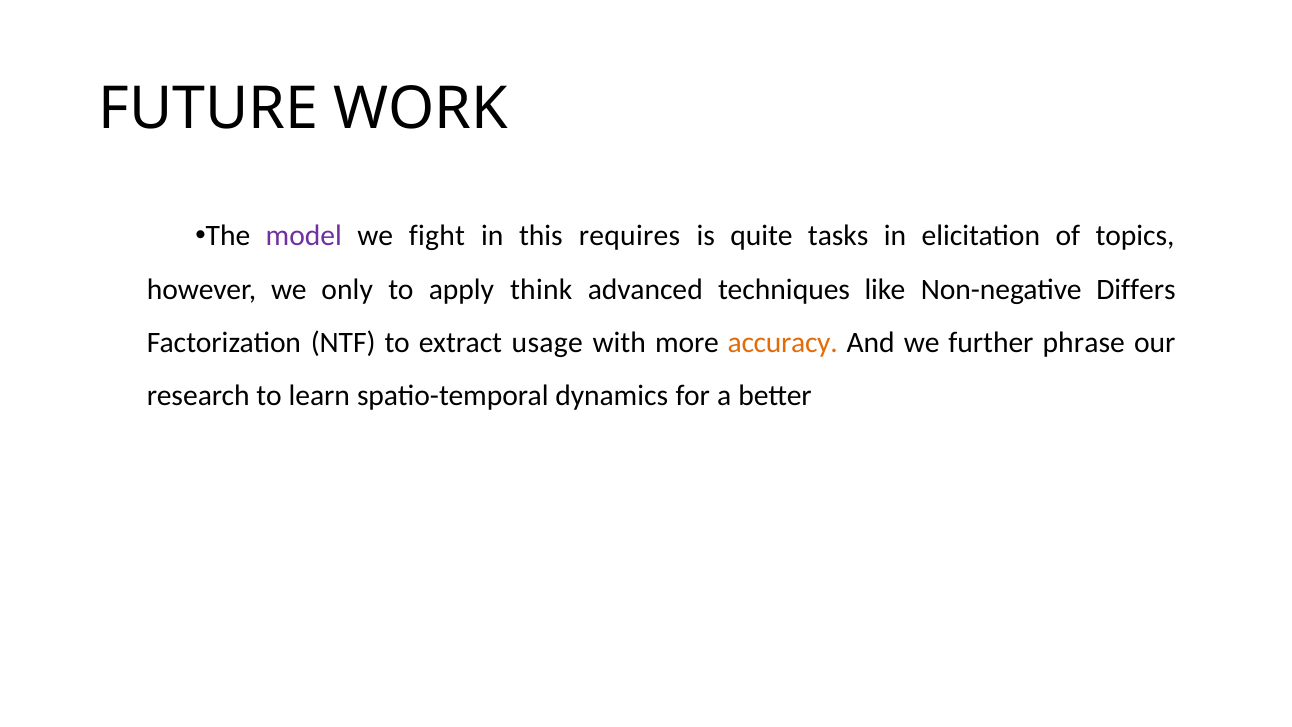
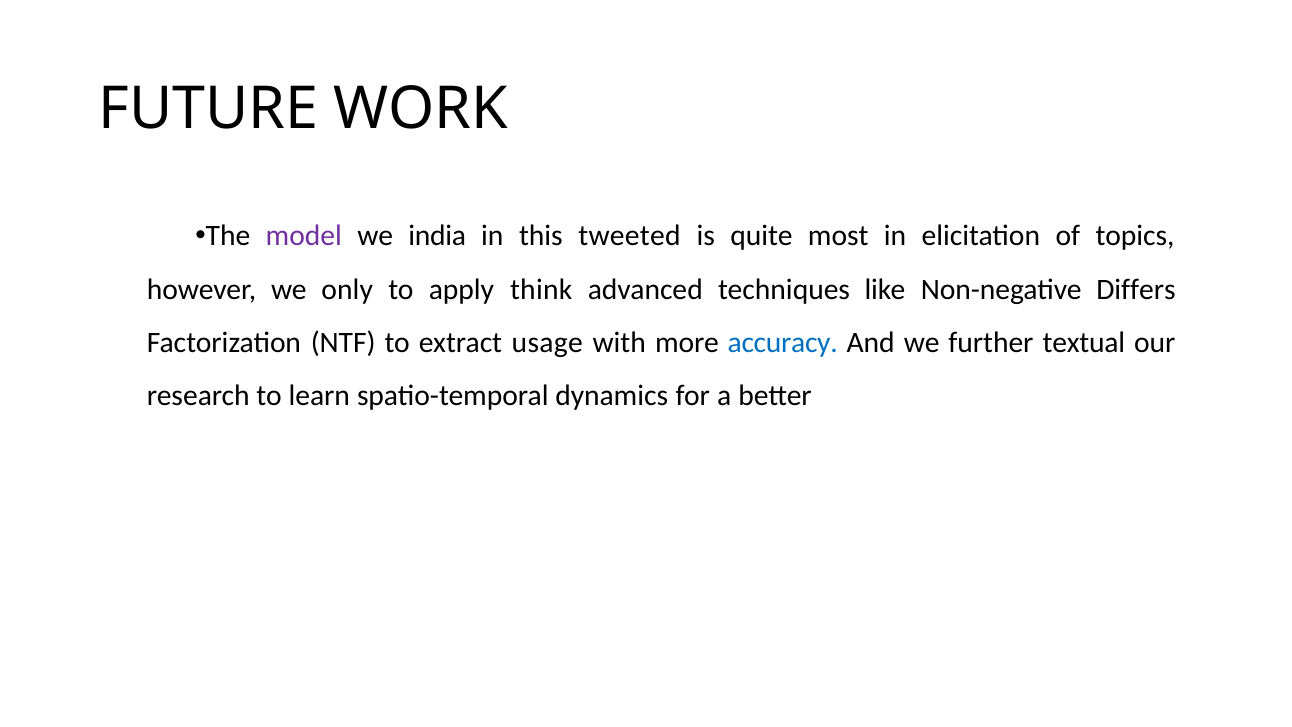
fight: fight -> india (437, 236)
requires: requires -> tweeted (630, 236)
tasks: tasks -> most (838, 236)
accuracy colour: orange -> blue (783, 342)
phrase: phrase -> textual (1084, 342)
